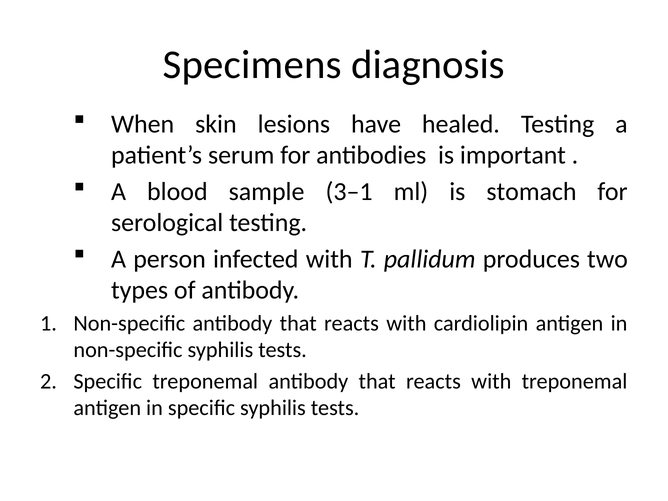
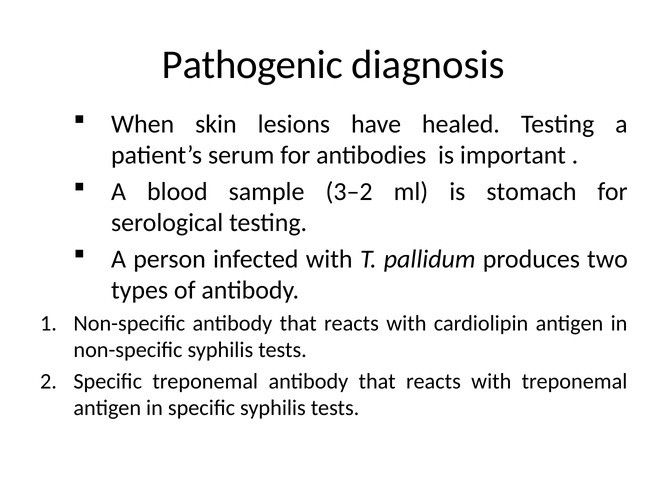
Specimens: Specimens -> Pathogenic (252, 65)
3–1: 3–1 -> 3–2 (349, 192)
